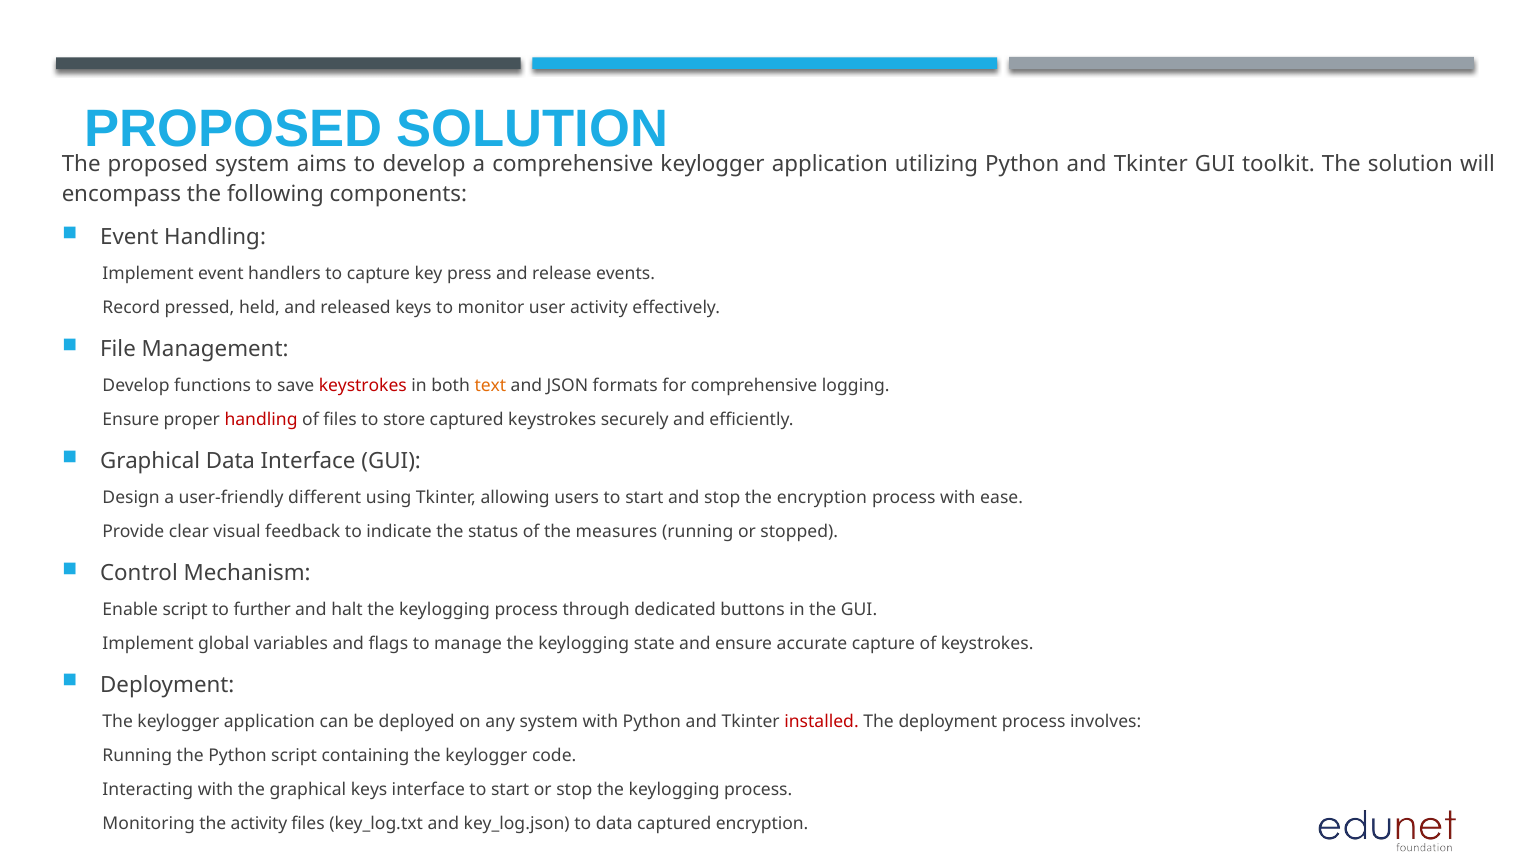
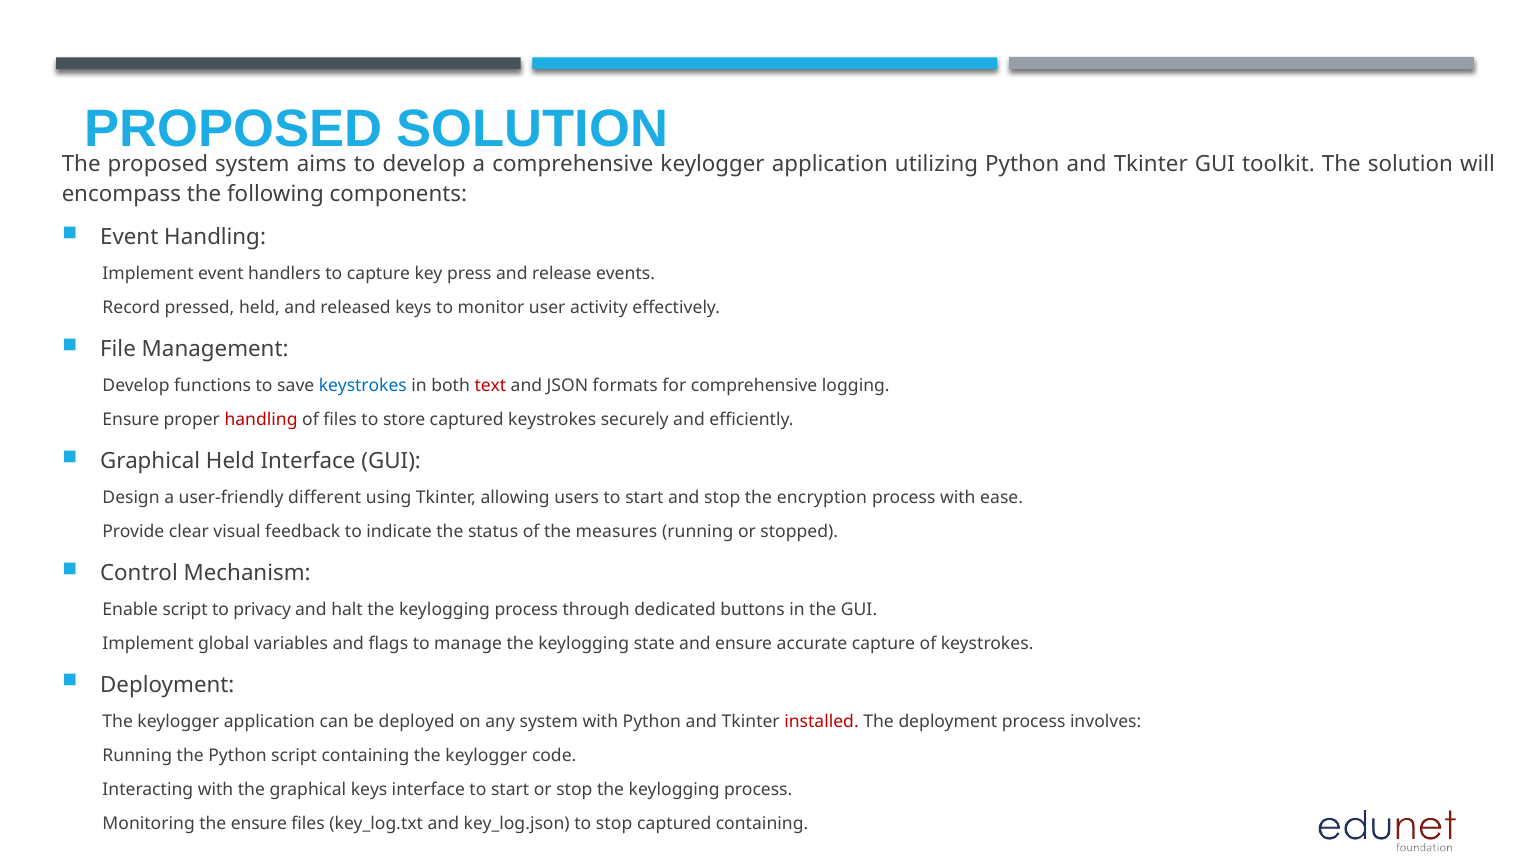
keystrokes colour: red -> blue (363, 386)
text colour: orange -> red (490, 386)
Graphical Data: Data -> Held (230, 461)
further: further -> privacy (262, 609)
the activity: activity -> ensure (259, 824)
to data: data -> stop (614, 824)
captured encryption: encryption -> containing (762, 824)
